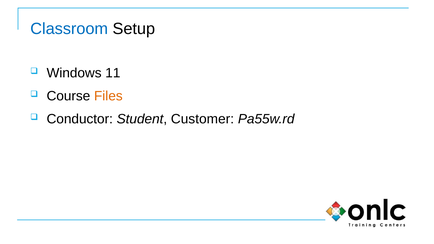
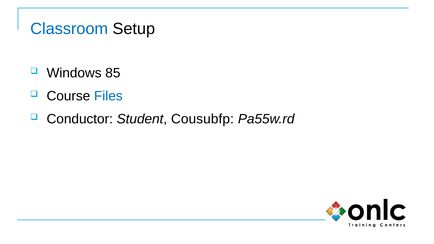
11: 11 -> 85 (113, 73)
Files colour: orange -> blue (108, 96)
Customer: Customer -> Cousubfp (202, 119)
